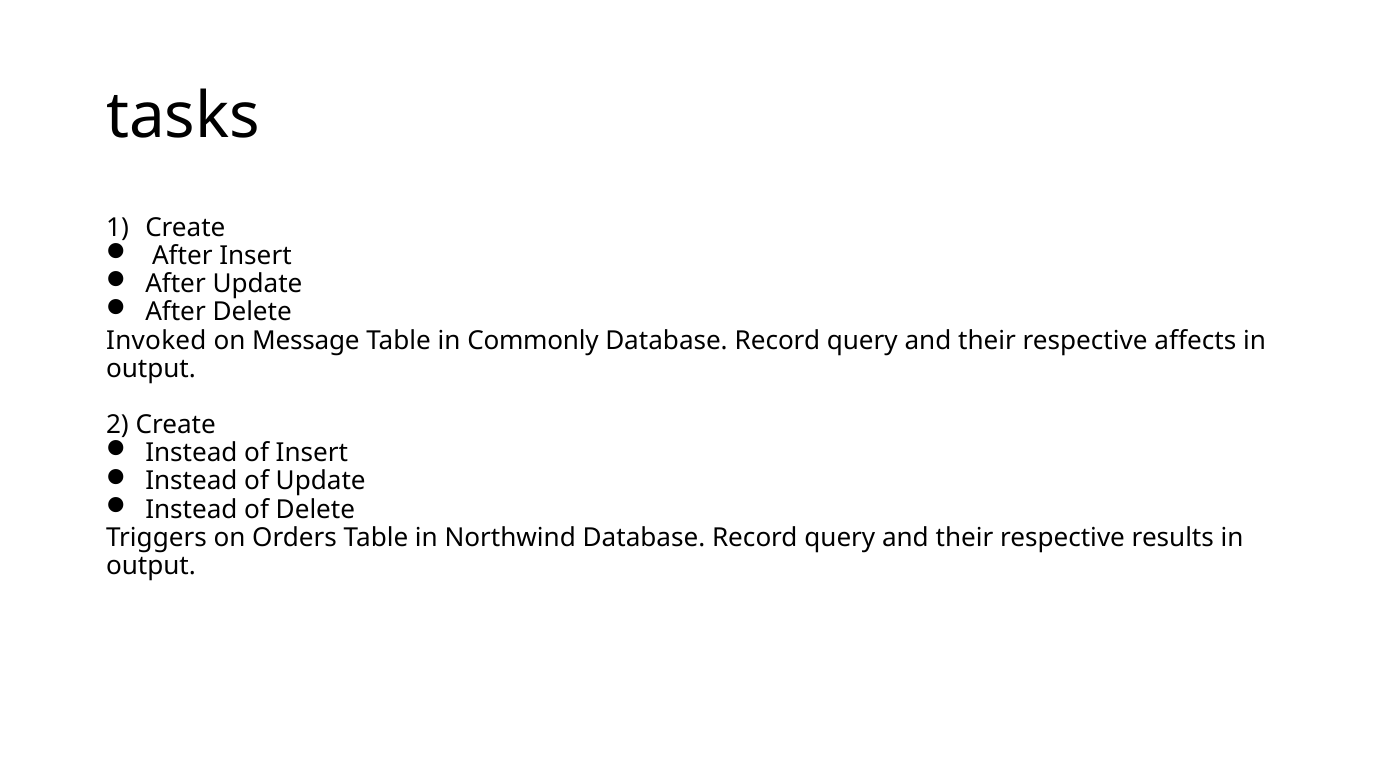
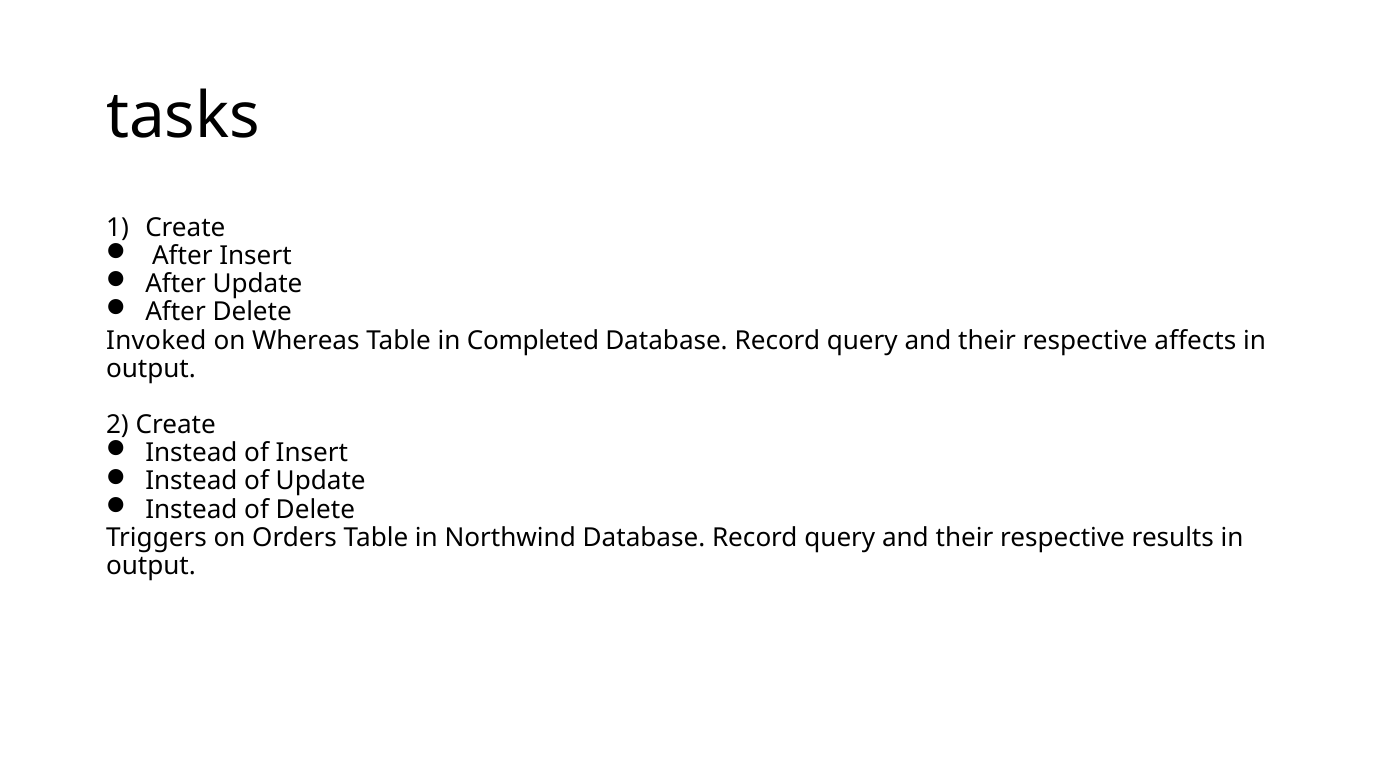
Message: Message -> Whereas (306, 340)
Commonly: Commonly -> Completed (533, 340)
